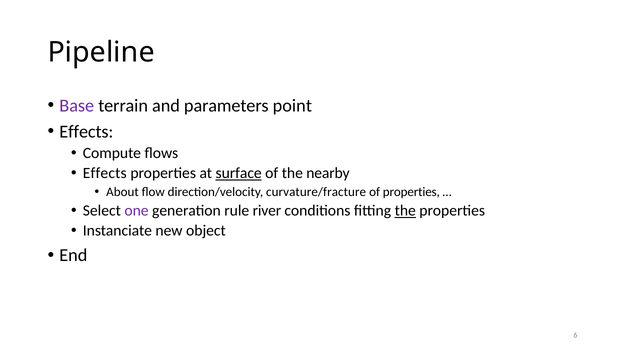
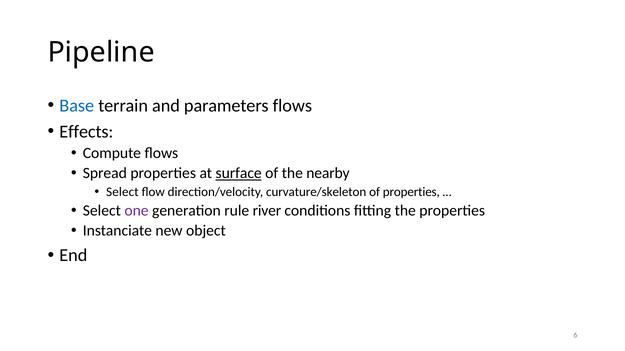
Base colour: purple -> blue (77, 106)
parameters point: point -> flows (292, 106)
Effects: Effects -> Spread (105, 174)
About: About -> Select (122, 192)
curvature/fracture: curvature/fracture -> curvature/skeleton (316, 192)
the underline: present -> none (405, 211)
